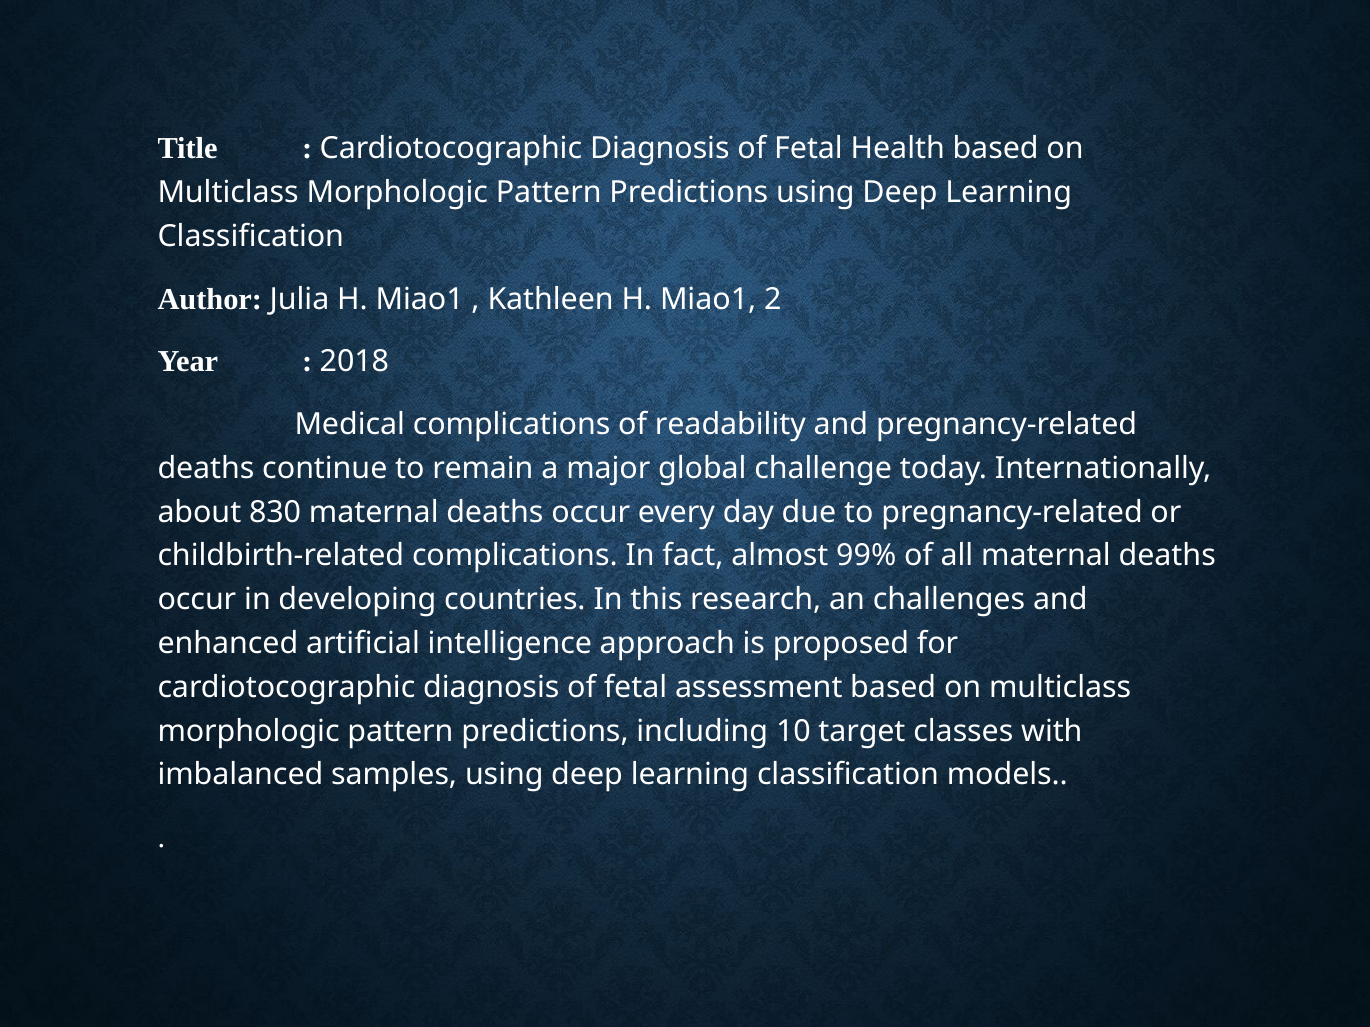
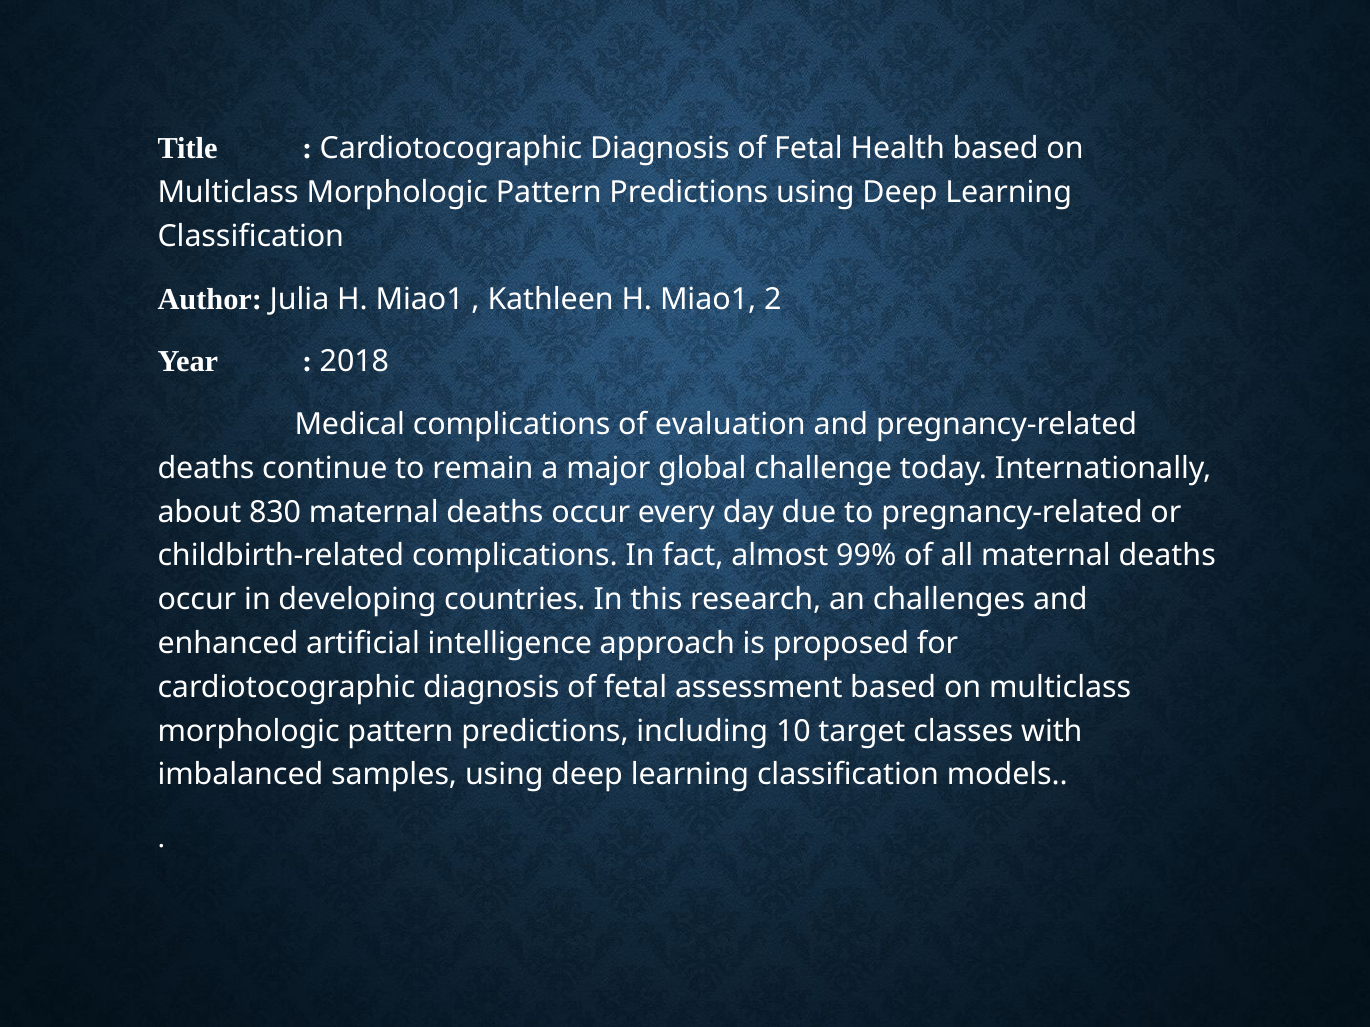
readability: readability -> evaluation (730, 425)
